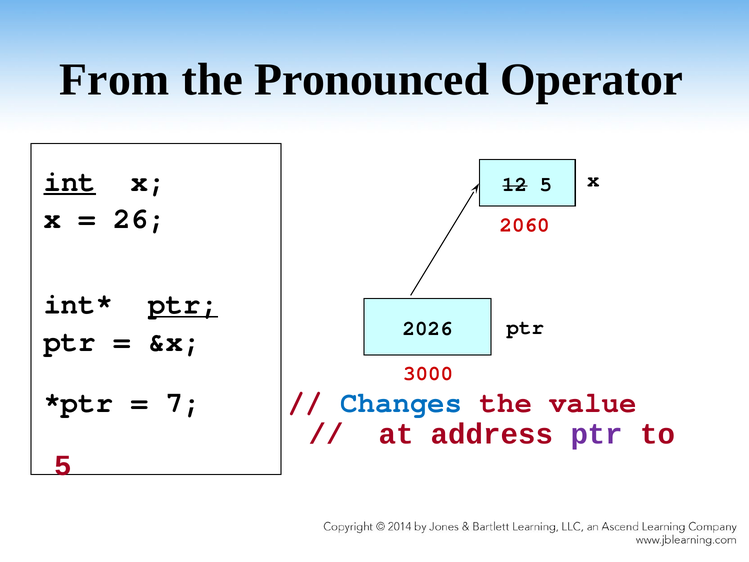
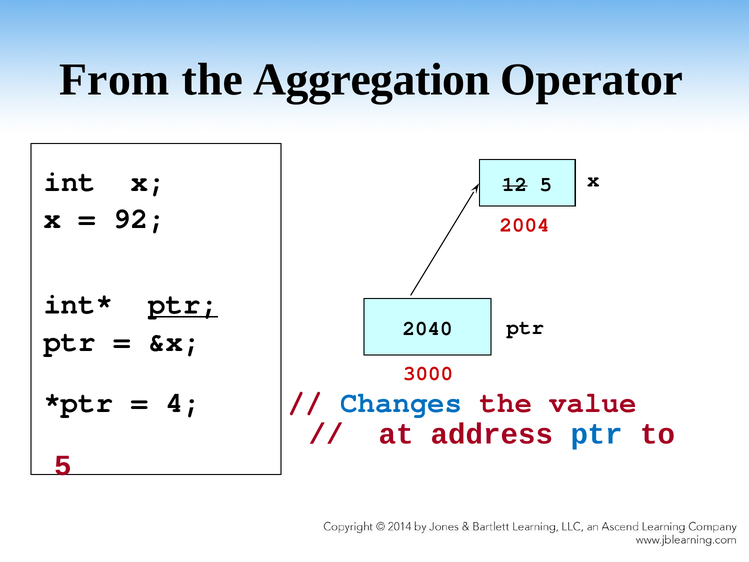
Pronounced: Pronounced -> Aggregation (372, 80)
int underline: present -> none (70, 181)
26: 26 -> 92 (140, 219)
2060: 2060 -> 2004 (525, 225)
2026: 2026 -> 2040 (428, 328)
7: 7 -> 4 (183, 403)
ptr colour: purple -> blue (597, 434)
